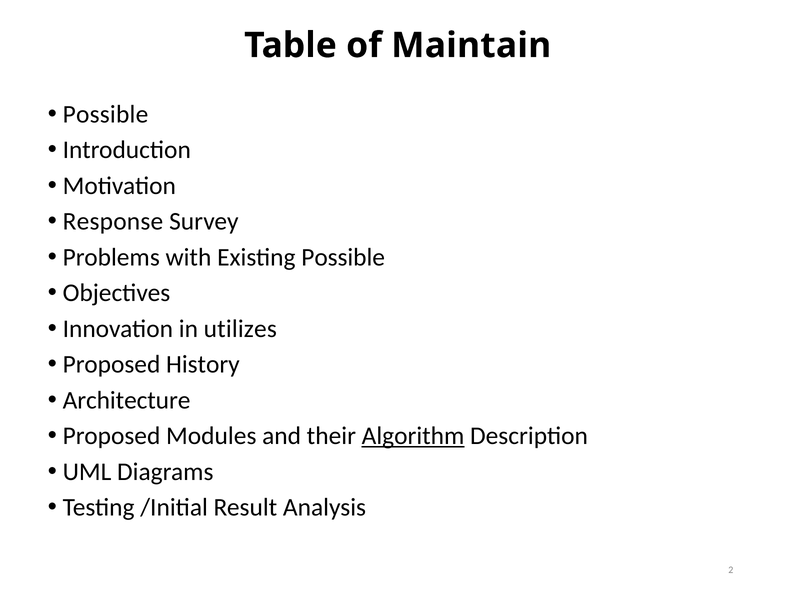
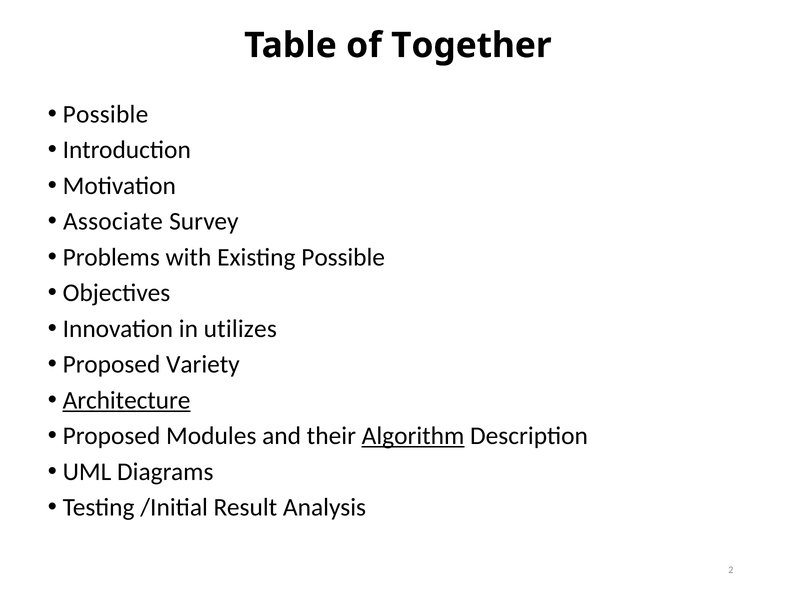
Maintain: Maintain -> Together (471, 45)
Response: Response -> Associate (113, 221)
History: History -> Variety (203, 364)
Architecture underline: none -> present (127, 400)
